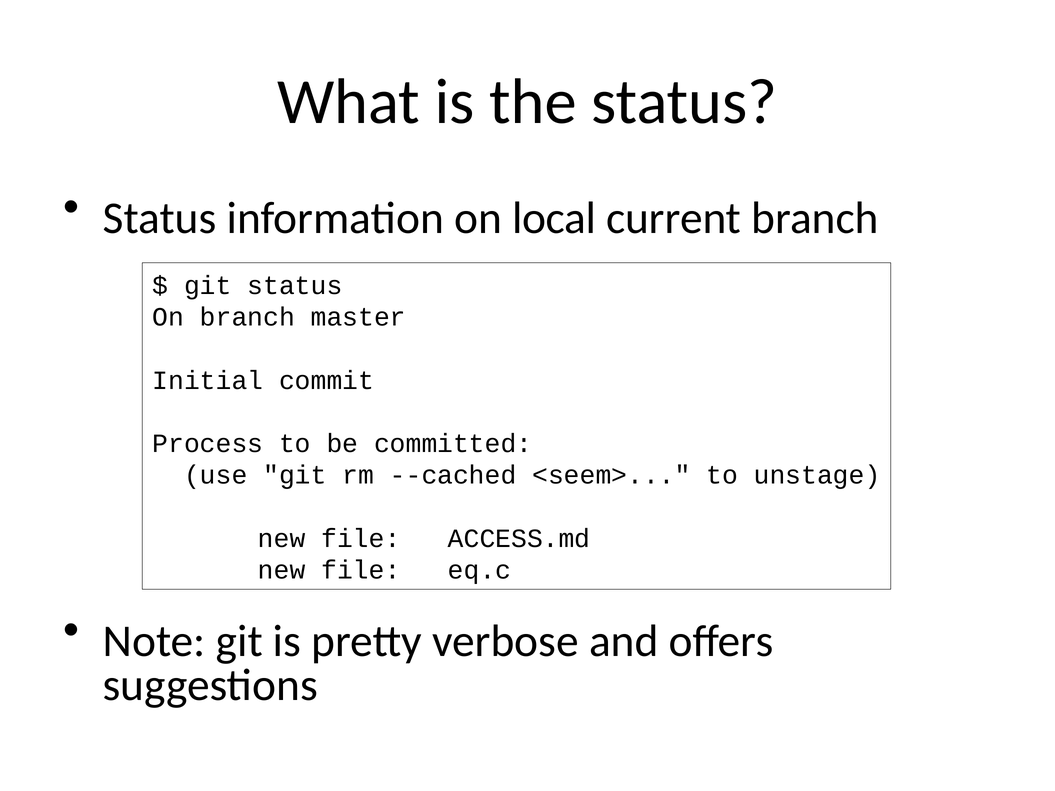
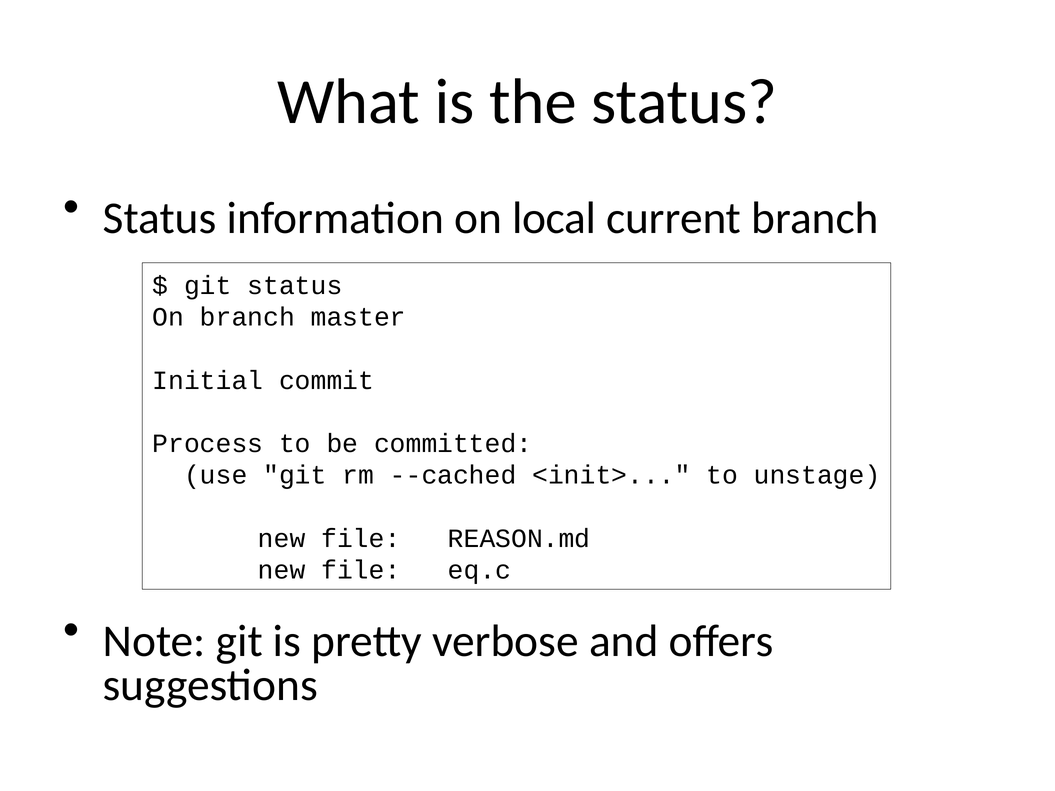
<seem>: <seem> -> <init> (611, 475)
ACCESS.md: ACCESS.md -> REASON.md (519, 539)
